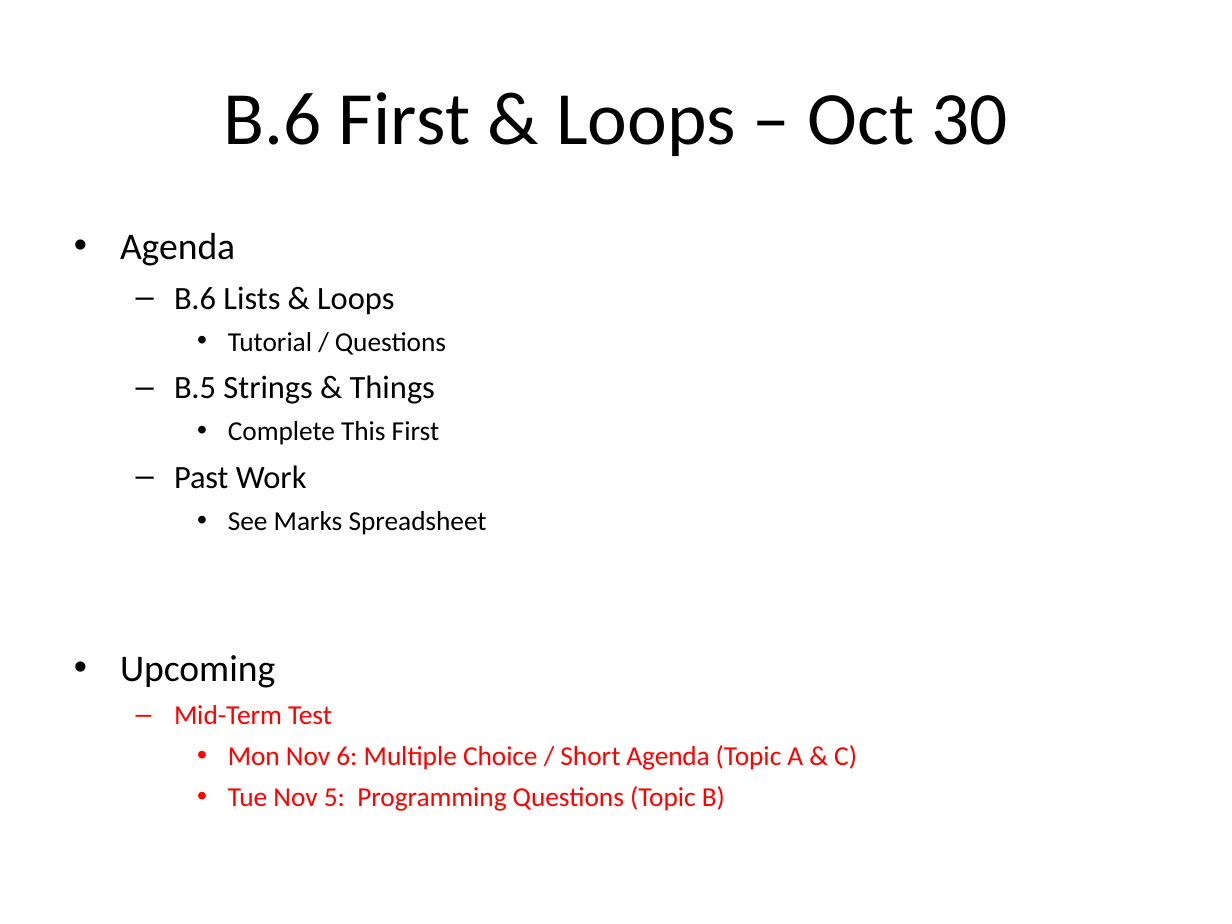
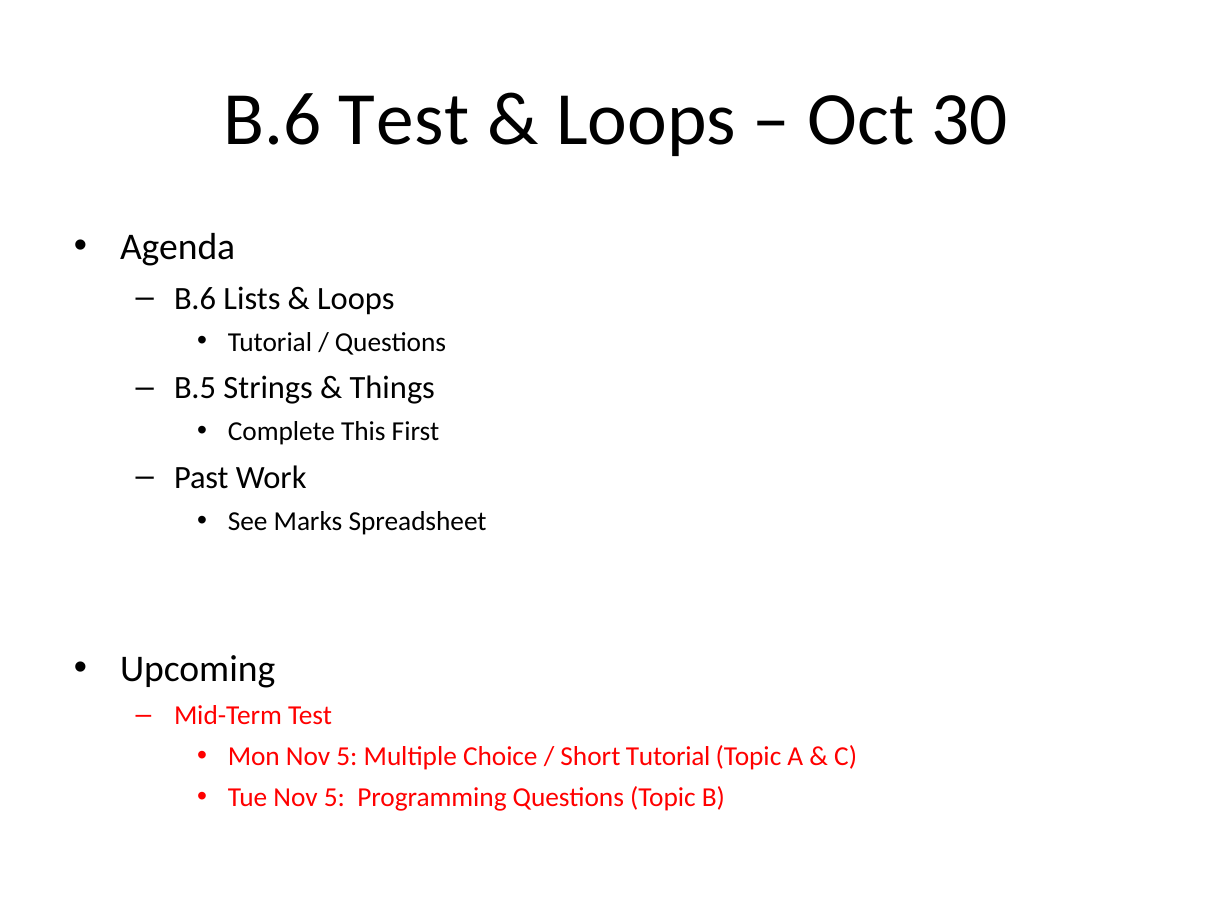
B.6 First: First -> Test (404, 119)
Mon Nov 6: 6 -> 5 (347, 757)
Short Agenda: Agenda -> Tutorial (668, 757)
